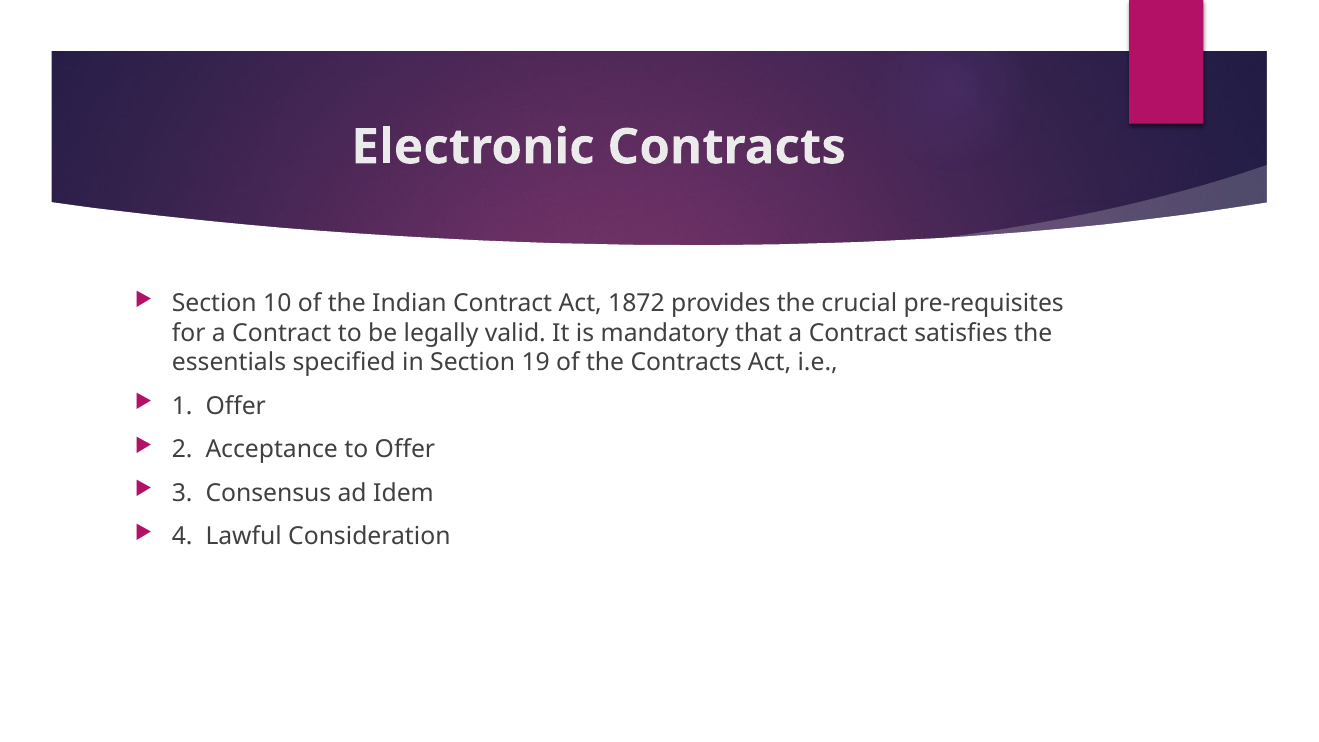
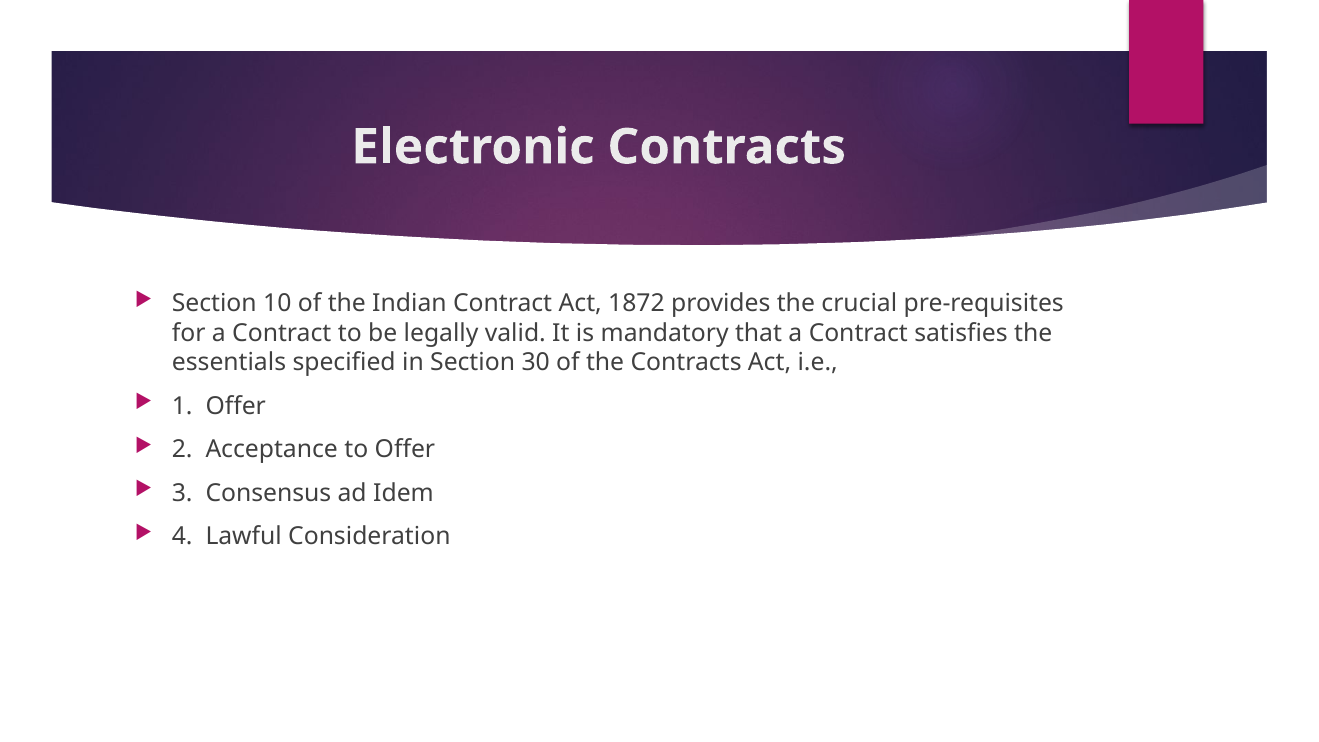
19: 19 -> 30 (536, 363)
